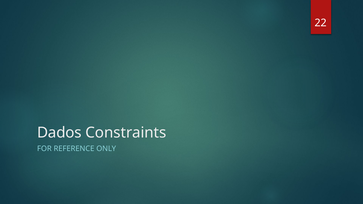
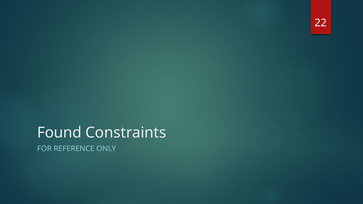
Dados: Dados -> Found (59, 133)
